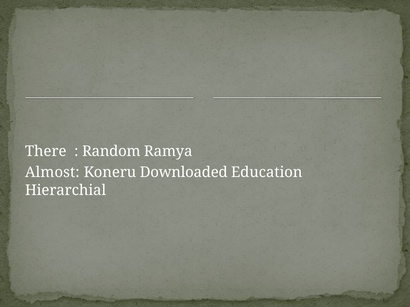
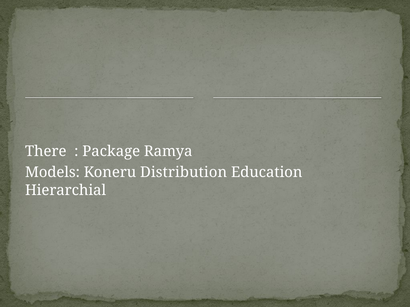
Random: Random -> Package (111, 151)
Almost: Almost -> Models (52, 173)
Downloaded: Downloaded -> Distribution (184, 173)
